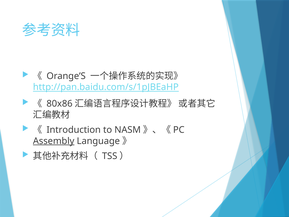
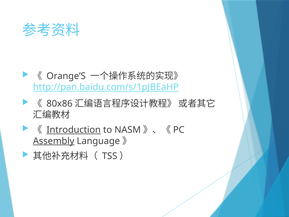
Introduction underline: none -> present (74, 130)
